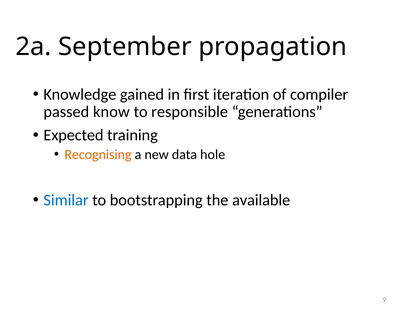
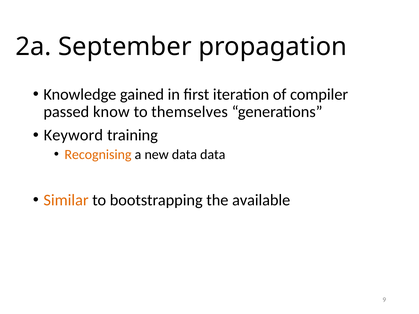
responsible: responsible -> themselves (190, 112)
Expected: Expected -> Keyword (73, 135)
data hole: hole -> data (213, 155)
Similar colour: blue -> orange (66, 200)
